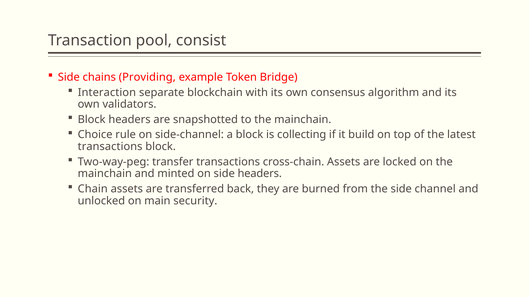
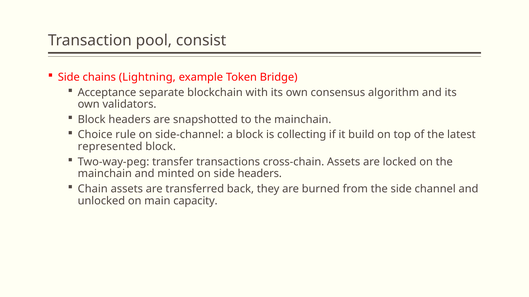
Providing: Providing -> Lightning (147, 77)
Interaction: Interaction -> Acceptance (107, 93)
transactions: transactions -> represented (110, 147)
security: security -> capacity (195, 201)
